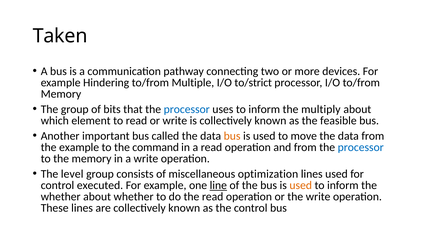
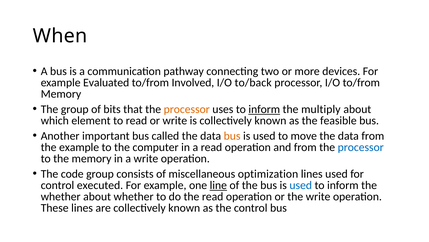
Taken: Taken -> When (60, 36)
Hindering: Hindering -> Evaluated (106, 82)
Multiple: Multiple -> Involved (193, 82)
to/strict: to/strict -> to/back (253, 82)
processor colour: blue -> orange (187, 109)
inform underline: none -> present (264, 109)
command: command -> computer (156, 147)
level: level -> code (72, 173)
used colour: orange -> blue (301, 185)
